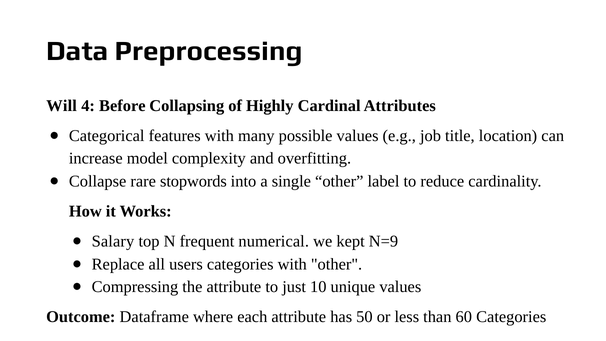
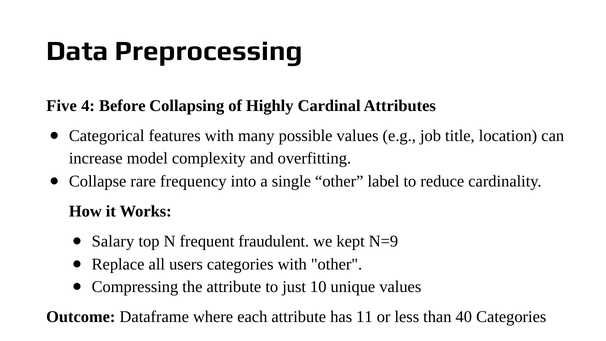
Will: Will -> Five (62, 106)
stopwords: stopwords -> frequency (193, 181)
numerical: numerical -> fraudulent (274, 241)
50: 50 -> 11 (364, 317)
60: 60 -> 40 (464, 317)
